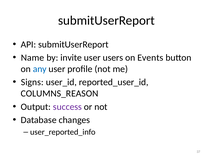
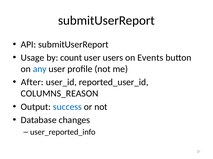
Name: Name -> Usage (33, 58)
invite: invite -> count (71, 58)
Signs: Signs -> After (32, 83)
success colour: purple -> blue (67, 107)
